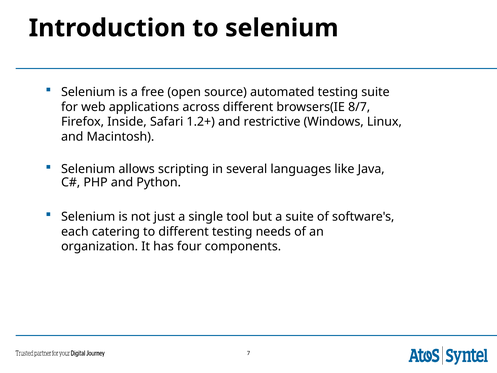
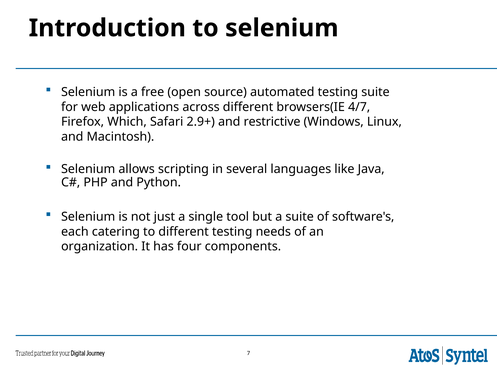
8/7: 8/7 -> 4/7 (359, 107)
Inside: Inside -> Which (127, 122)
1.2+: 1.2+ -> 2.9+ (201, 122)
